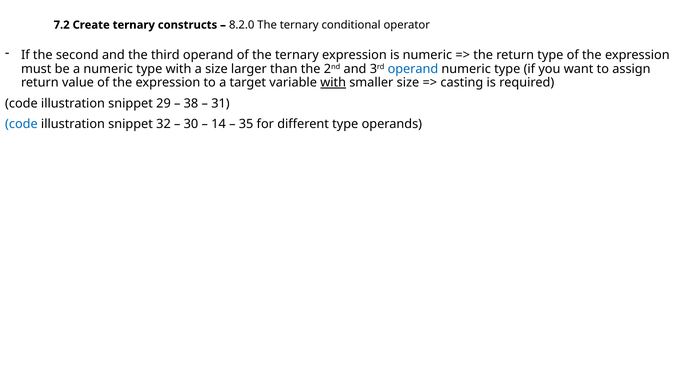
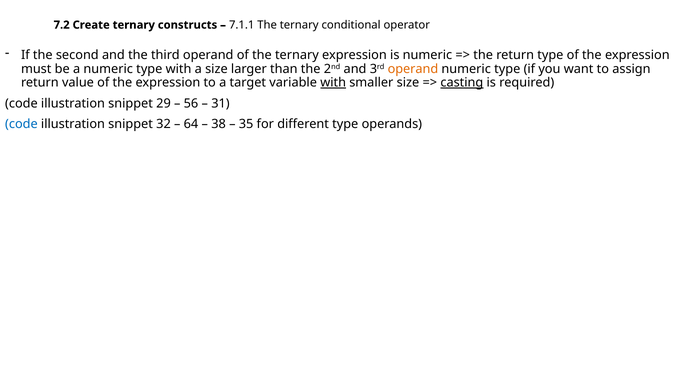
8.2.0: 8.2.0 -> 7.1.1 (242, 25)
operand colour: blue -> orange (413, 69)
casting underline: none -> present (462, 83)
38: 38 -> 56 (191, 103)
30: 30 -> 64 (191, 124)
14: 14 -> 38 (219, 124)
